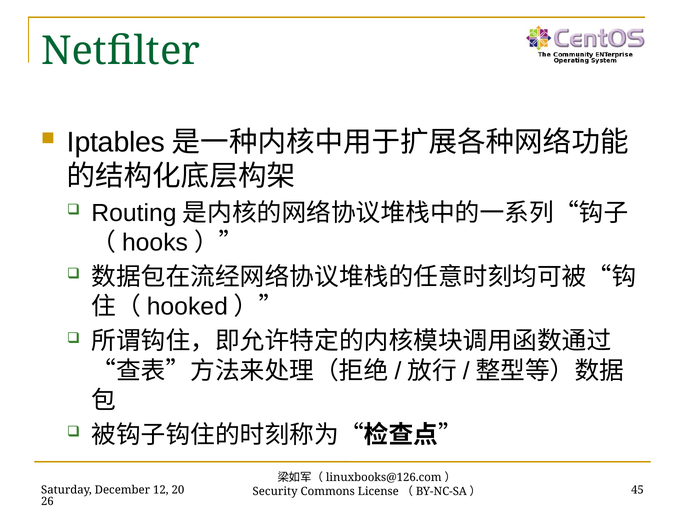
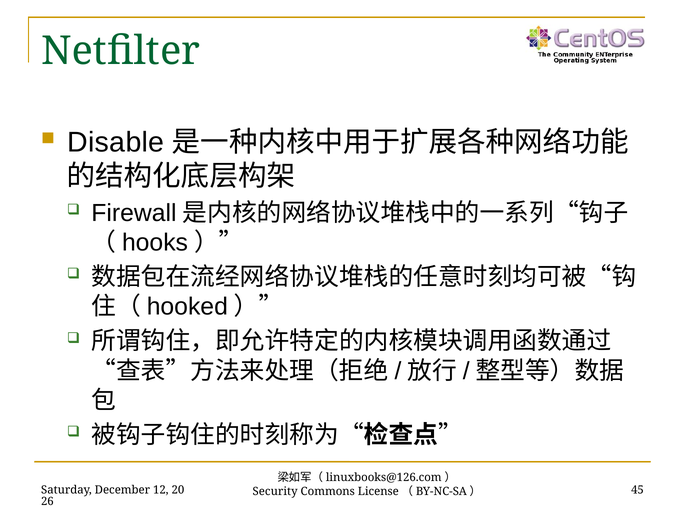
Iptables: Iptables -> Disable (116, 142)
Routing: Routing -> Firewall (134, 213)
